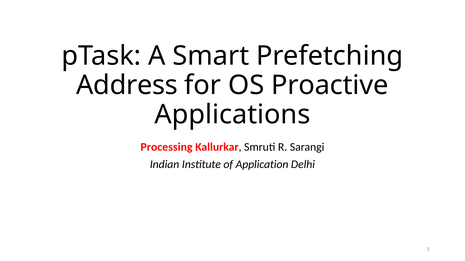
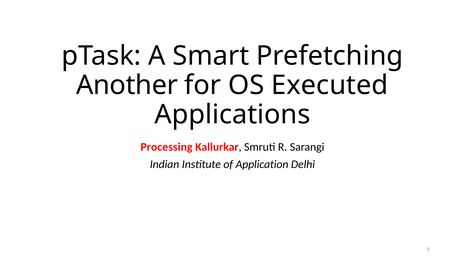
Address: Address -> Another (127, 85)
Proactive: Proactive -> Executed (330, 85)
